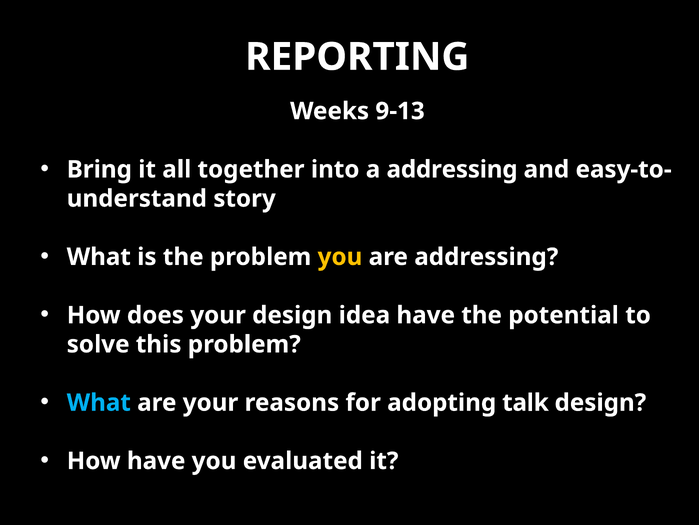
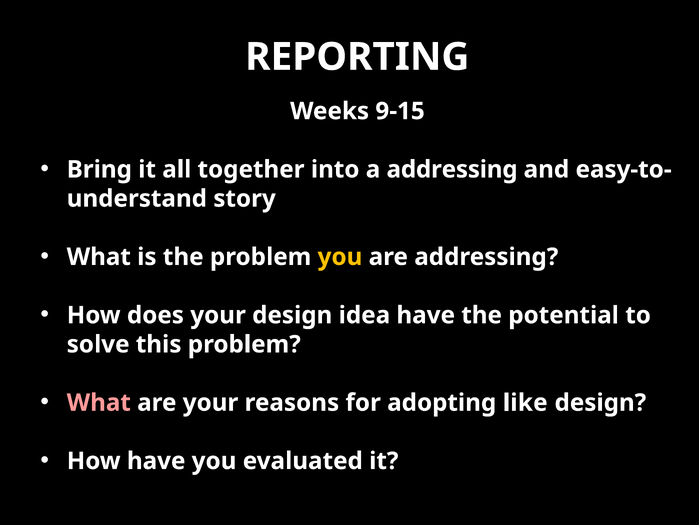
9-13: 9-13 -> 9-15 (400, 111)
What colour: light blue -> pink (99, 402)
talk: talk -> like (525, 402)
